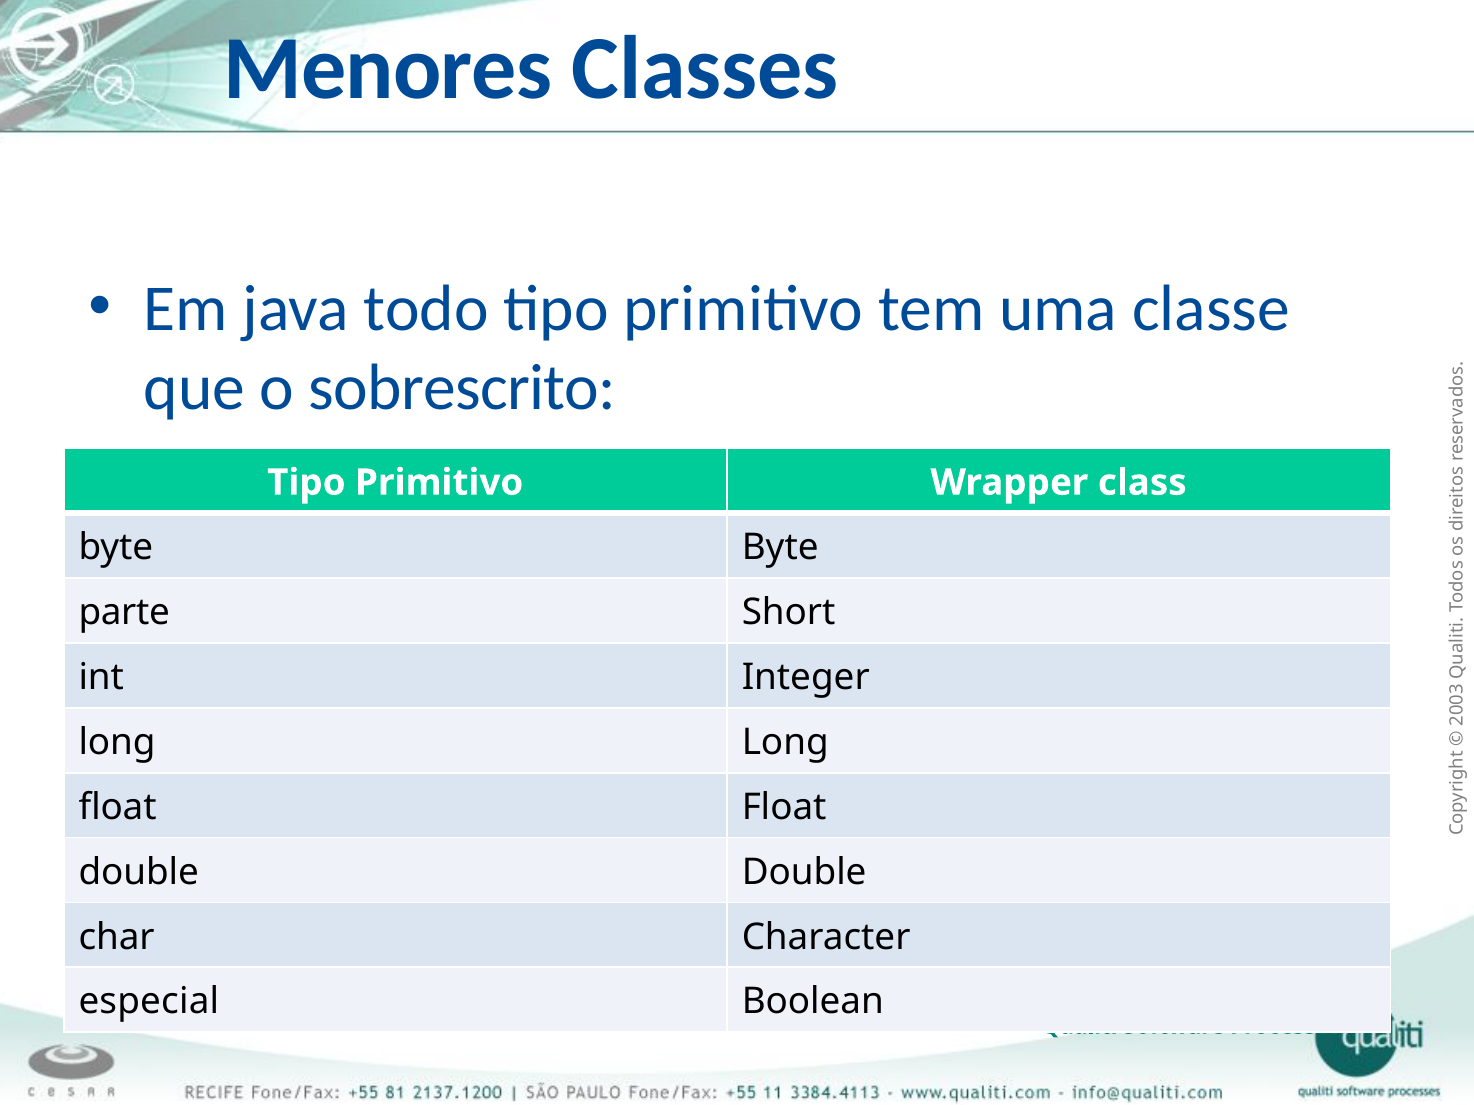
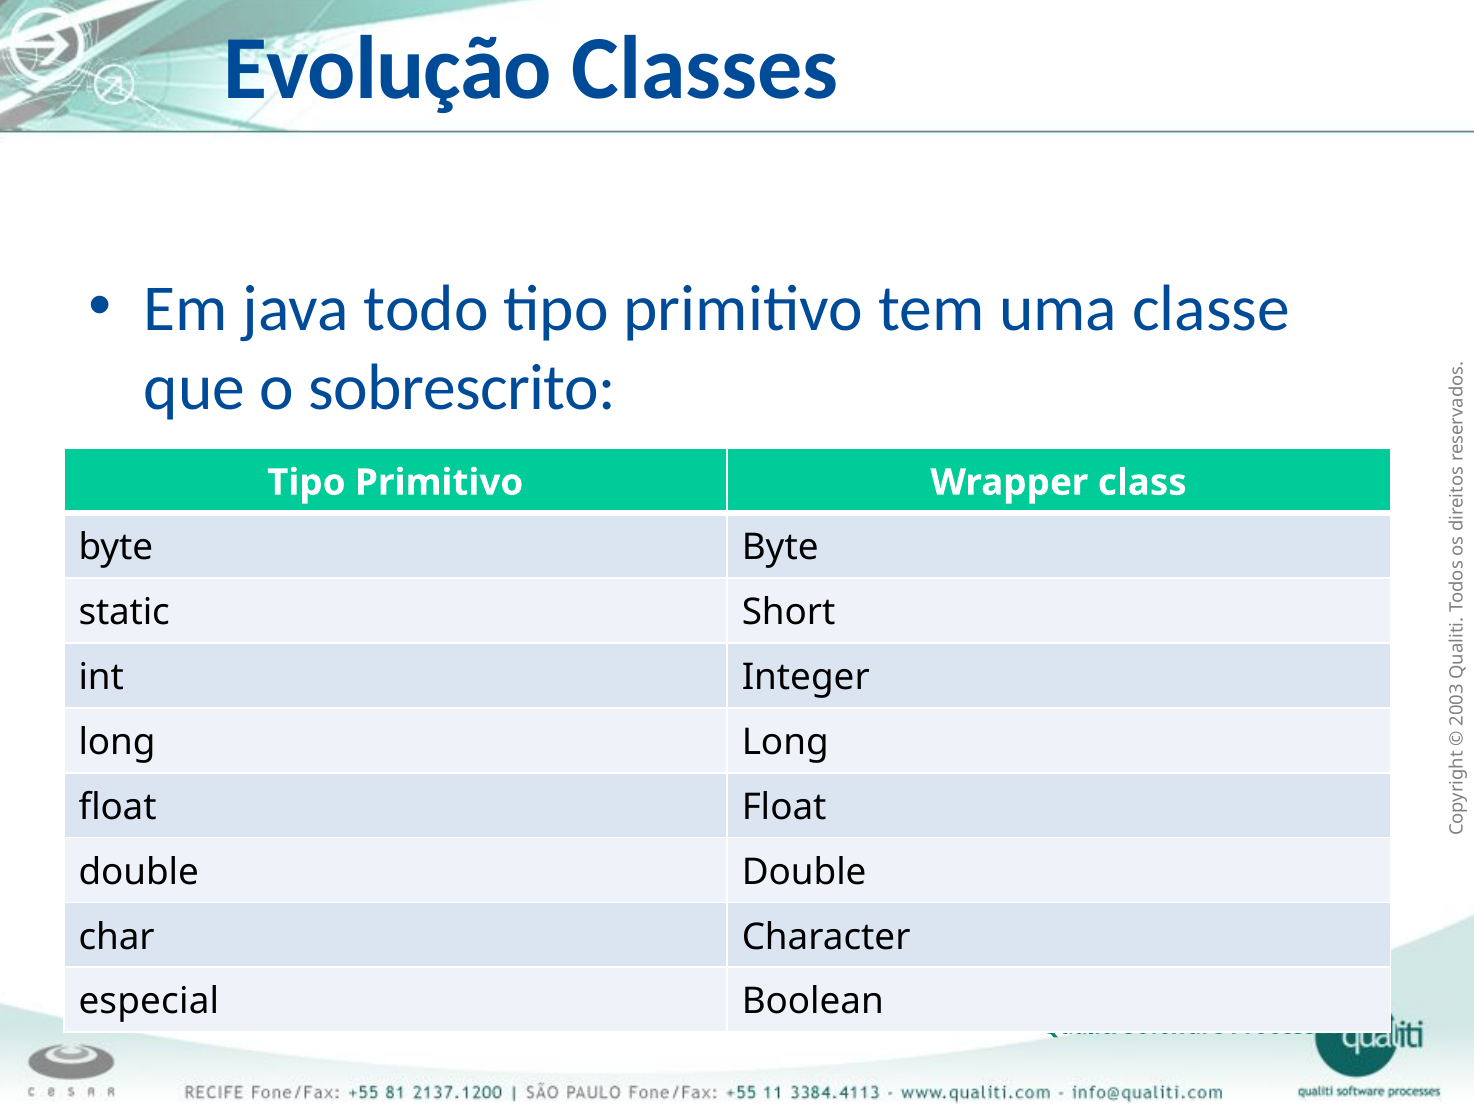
Menores: Menores -> Evolução (388, 69)
parte: parte -> static (124, 613)
